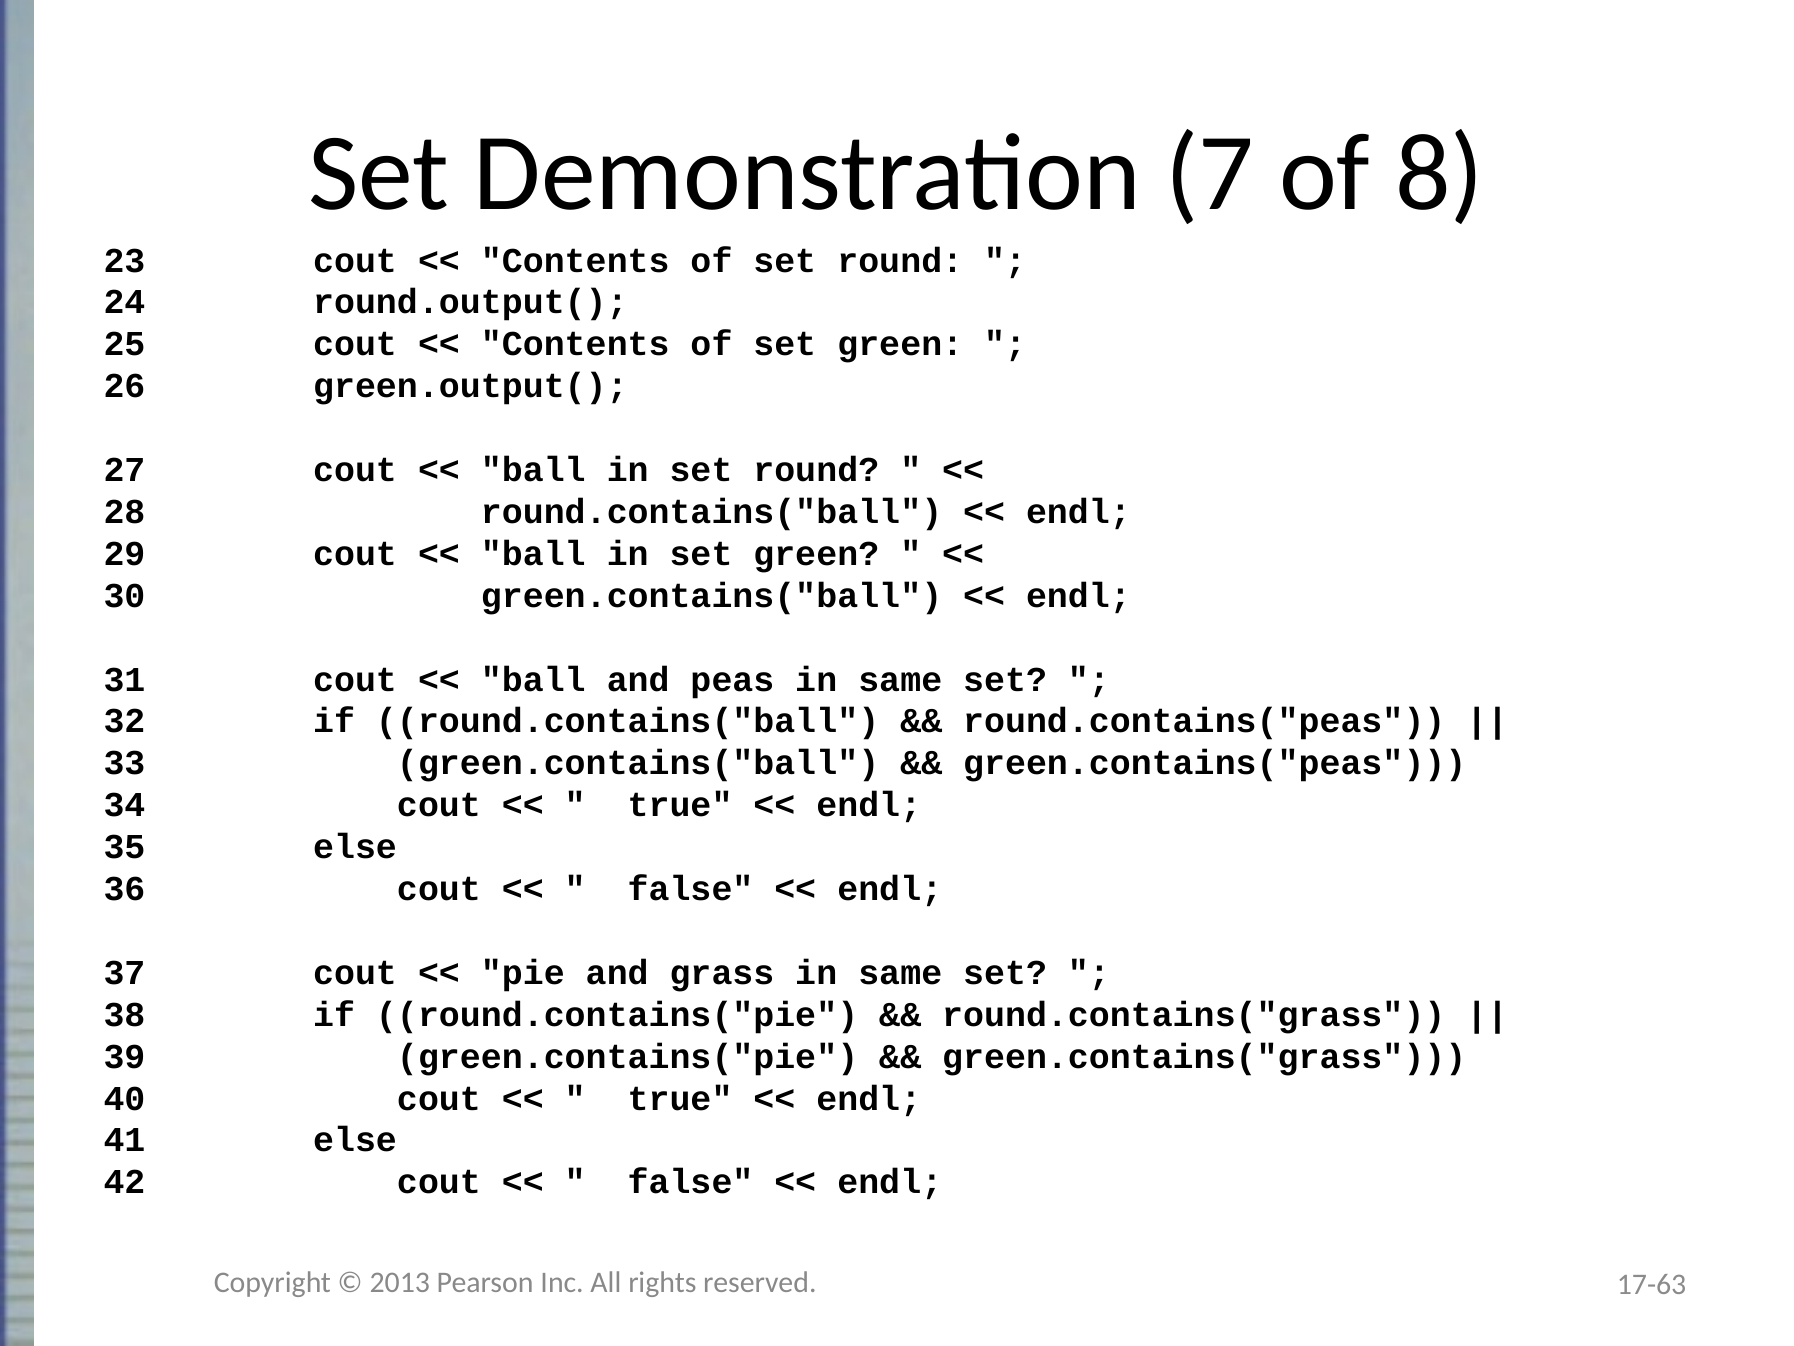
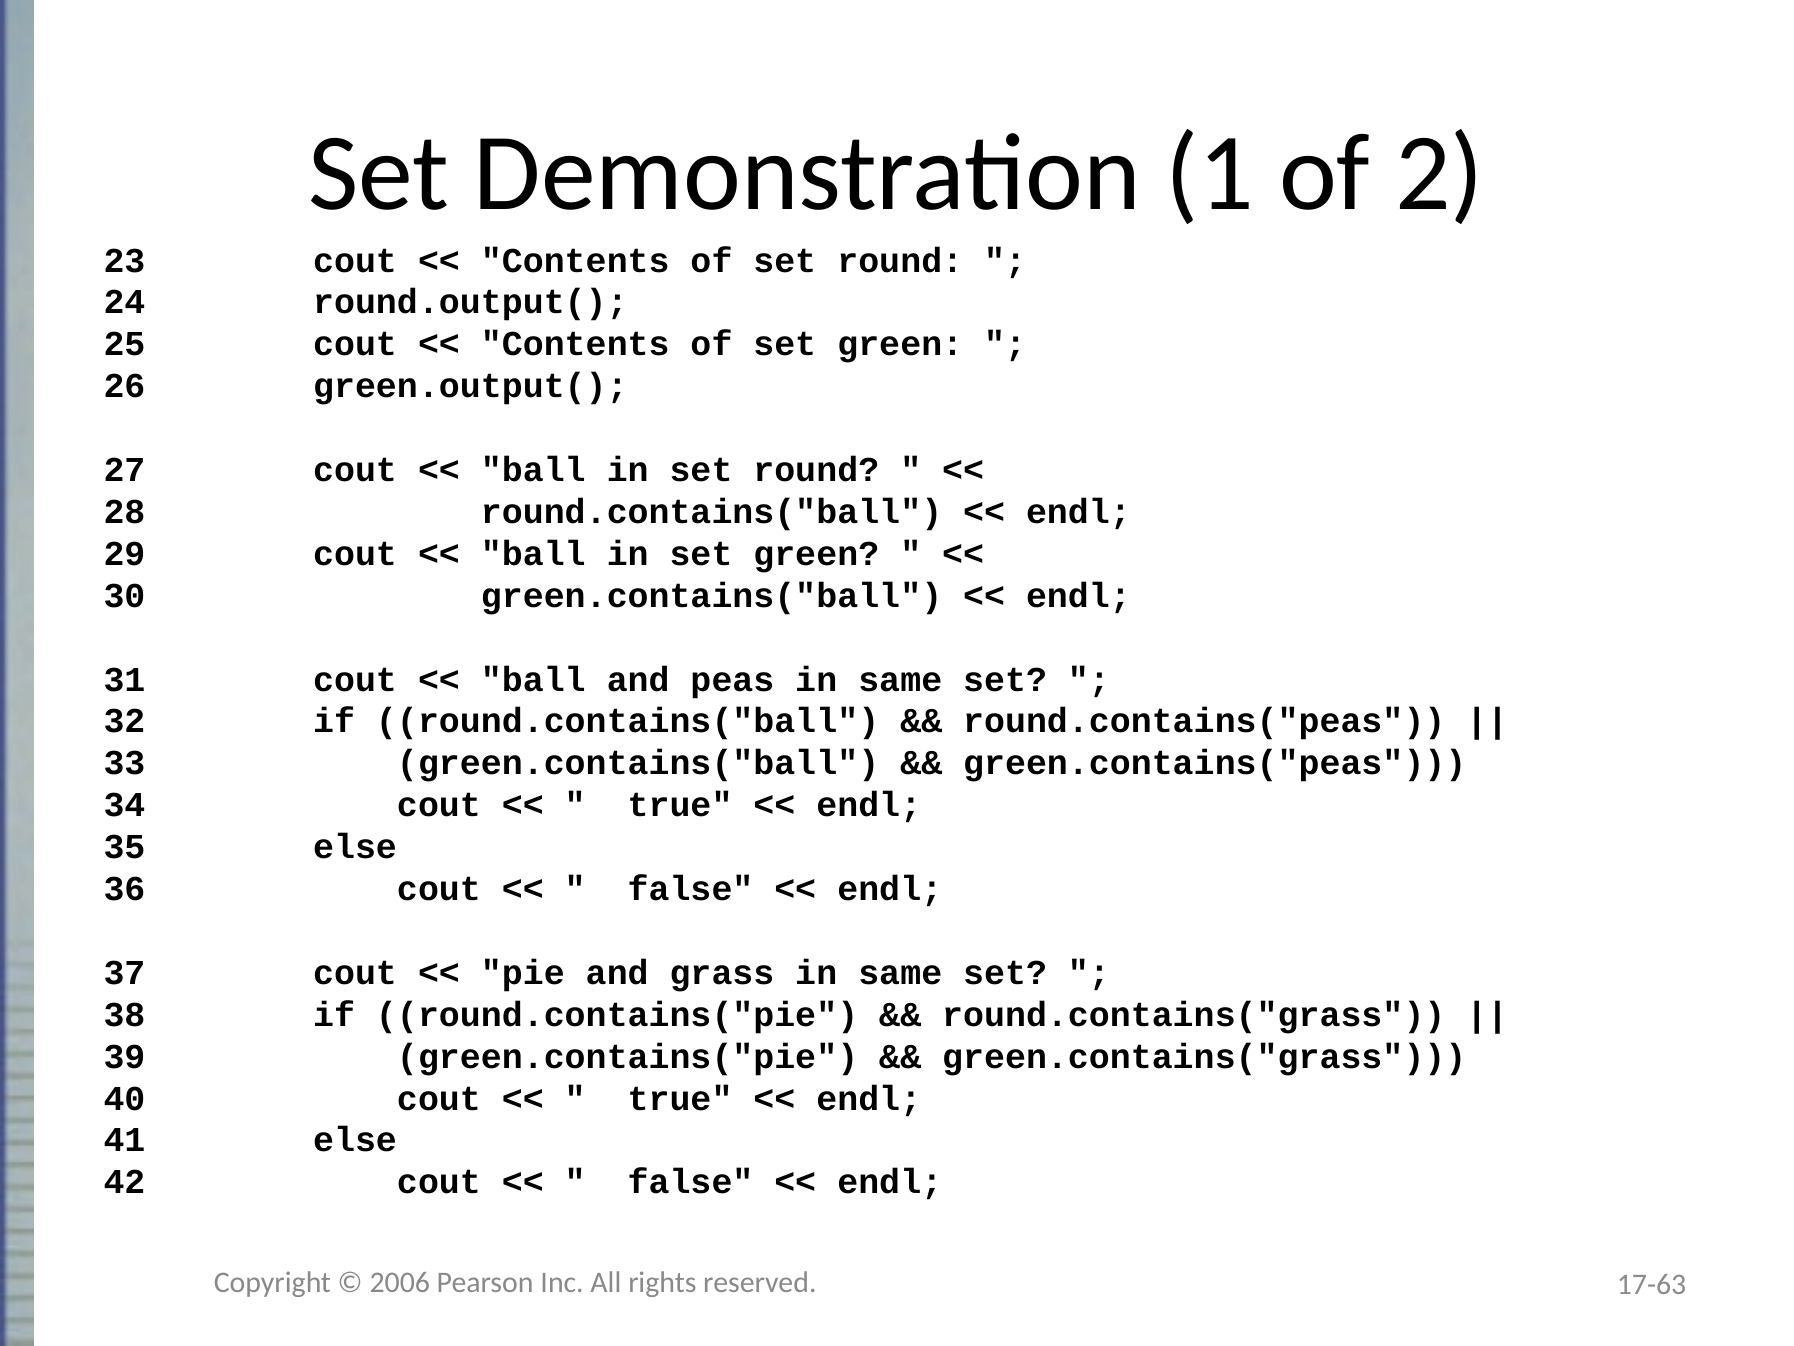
7: 7 -> 1 (1210, 174)
8: 8 -> 2 (1439, 174)
2013: 2013 -> 2006 (400, 1282)
